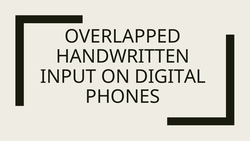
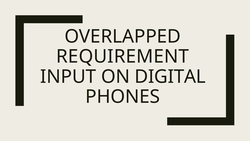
HANDWRITTEN: HANDWRITTEN -> REQUIREMENT (123, 56)
